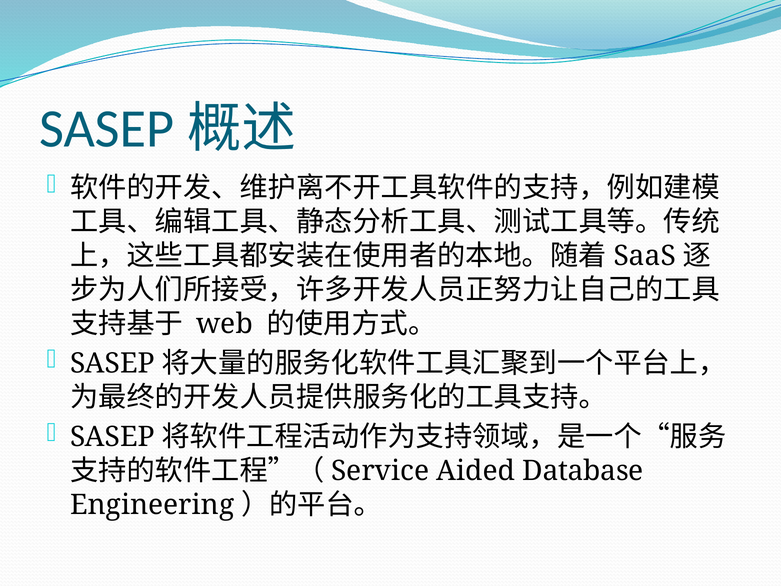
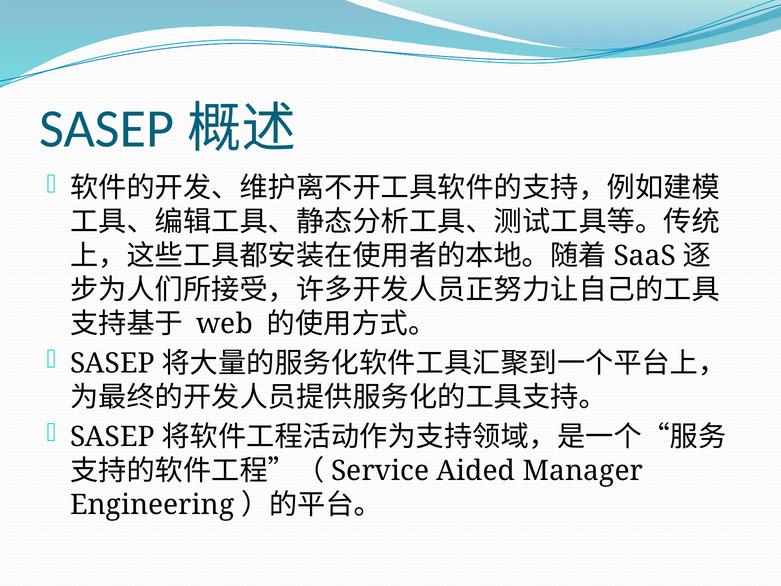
Database: Database -> Manager (583, 471)
